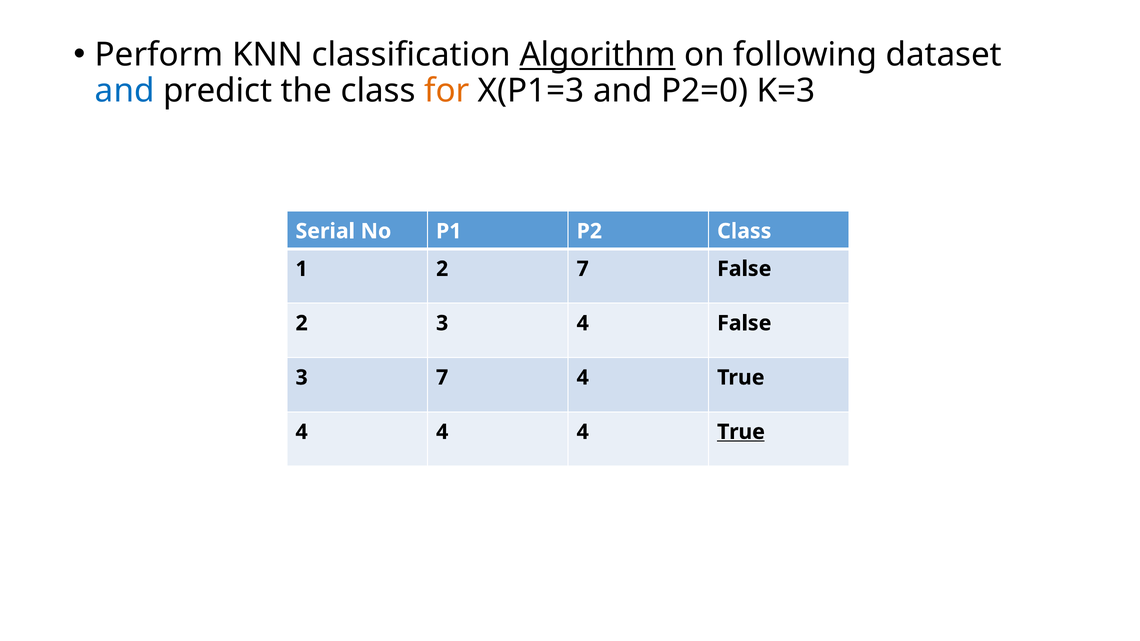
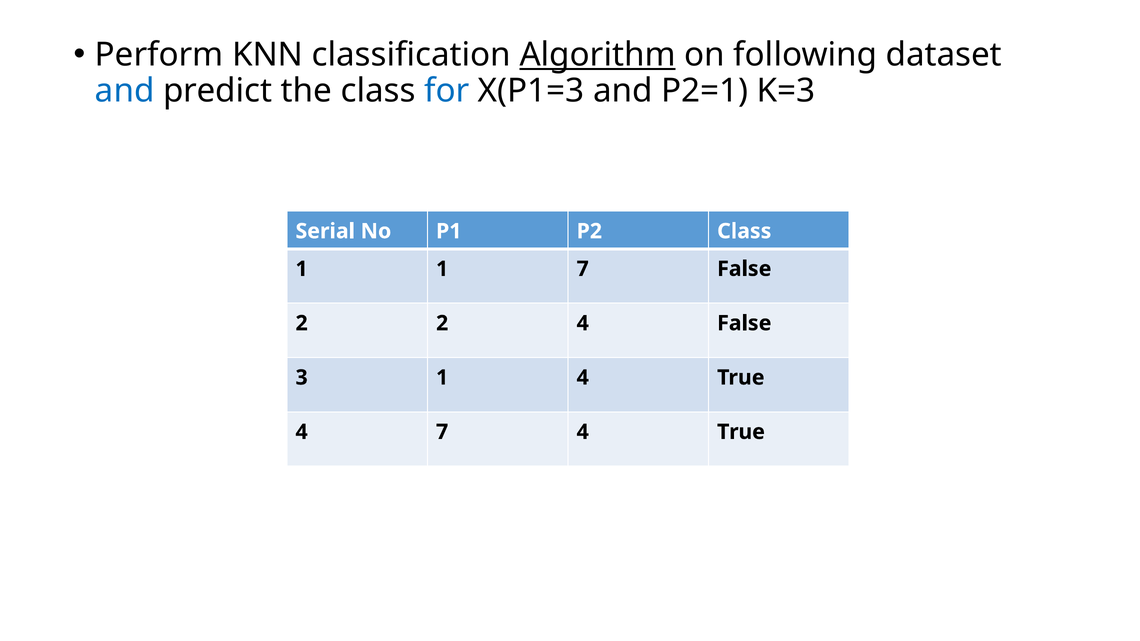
for colour: orange -> blue (447, 91)
P2=0: P2=0 -> P2=1 (705, 91)
1 2: 2 -> 1 (442, 269)
2 3: 3 -> 2 (442, 323)
3 7: 7 -> 1 (442, 378)
4: 4 -> 7 (442, 432)
True underline: present -> none (741, 432)
